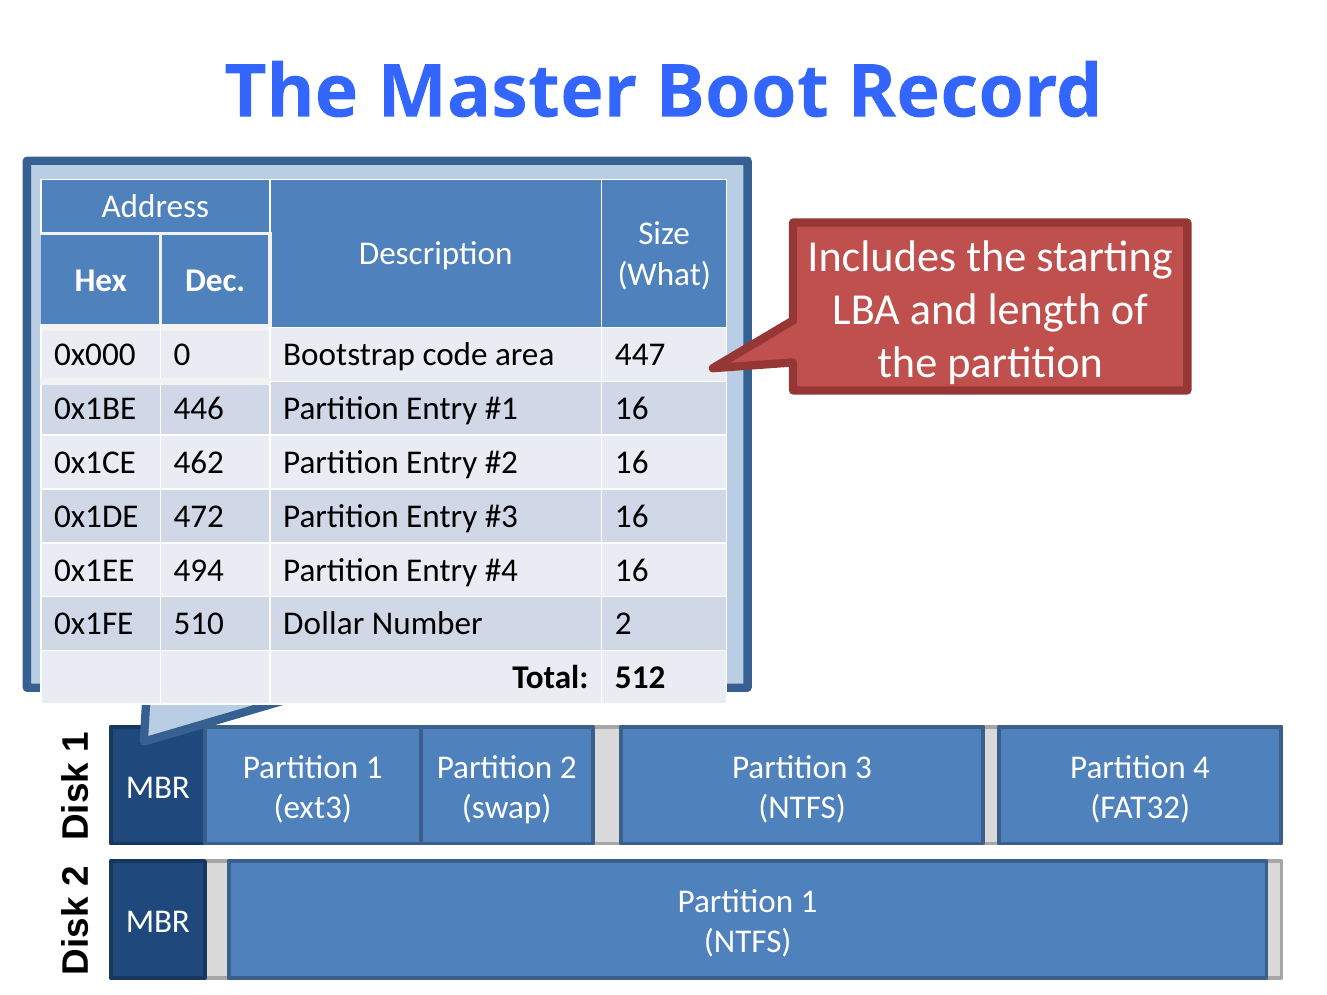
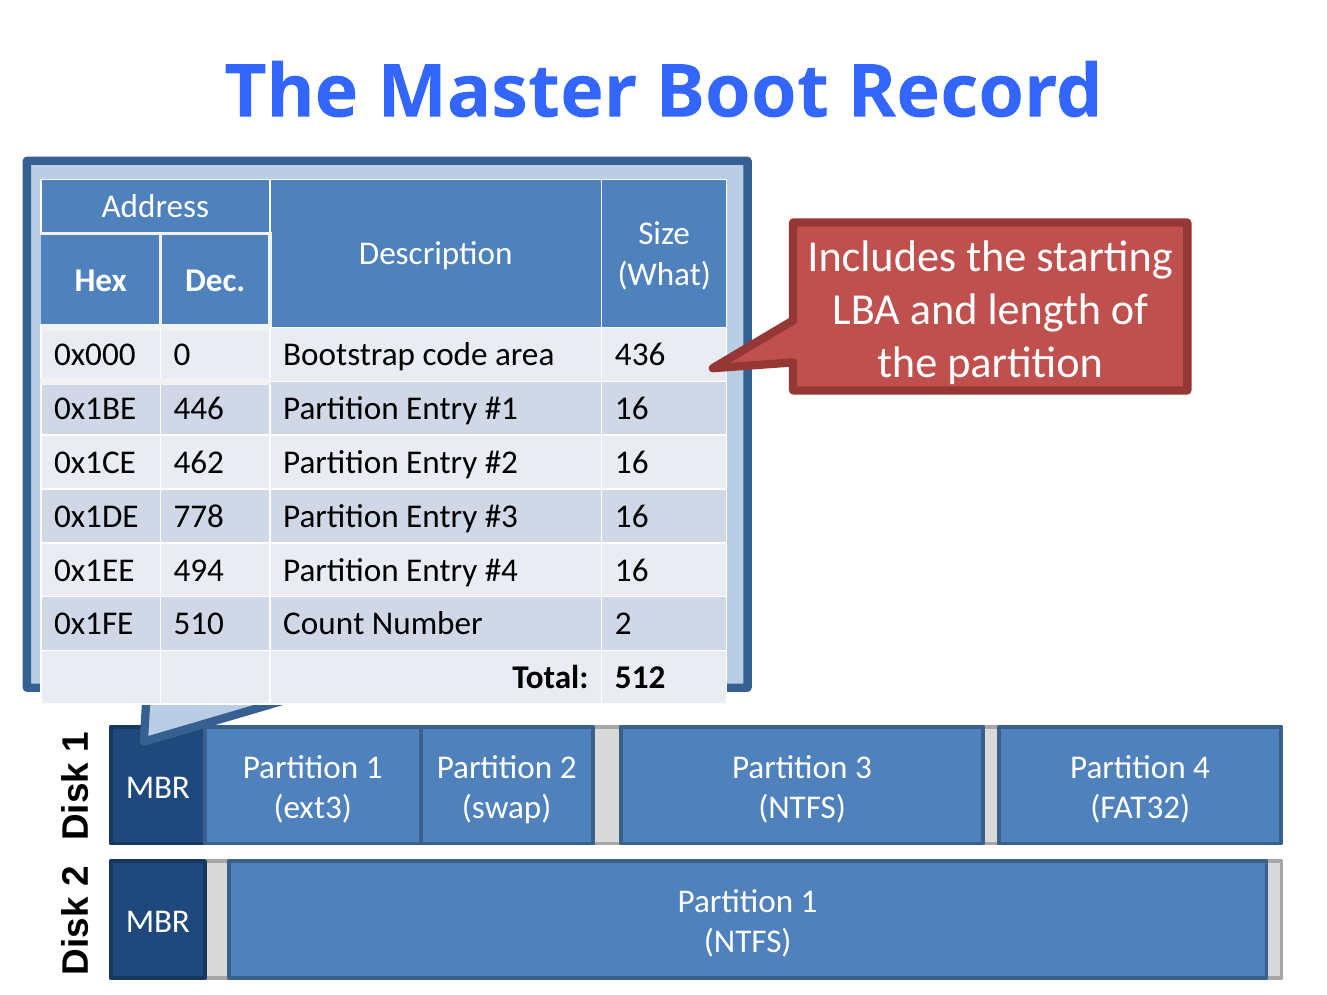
447: 447 -> 436 (640, 355)
472: 472 -> 778 (199, 516)
Dollar: Dollar -> Count (324, 624)
